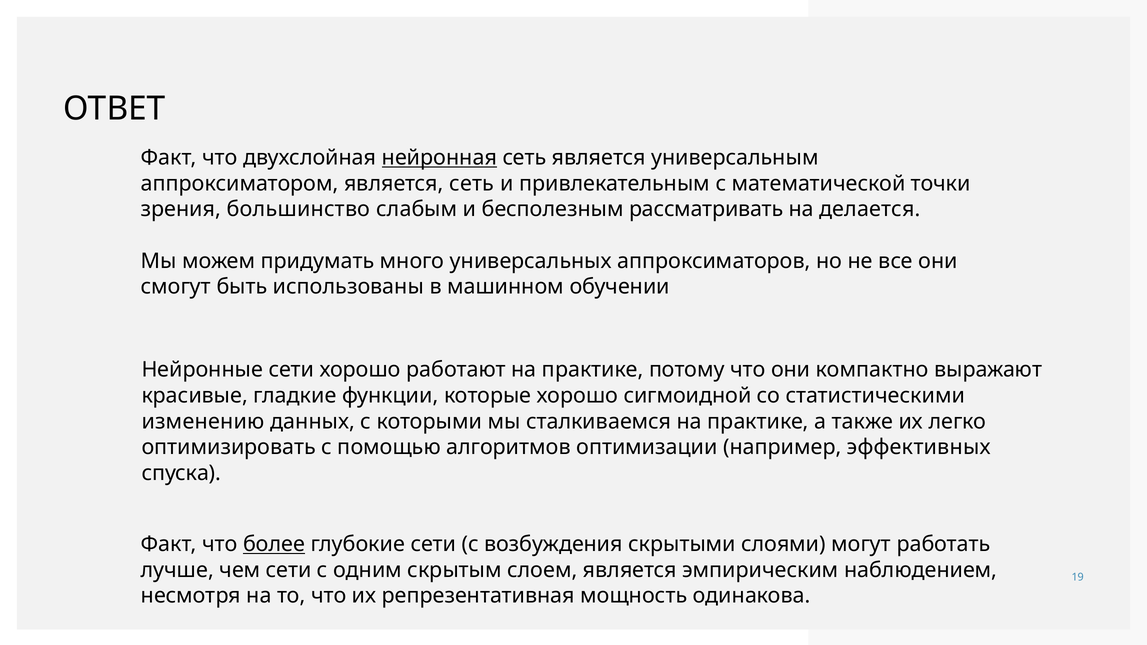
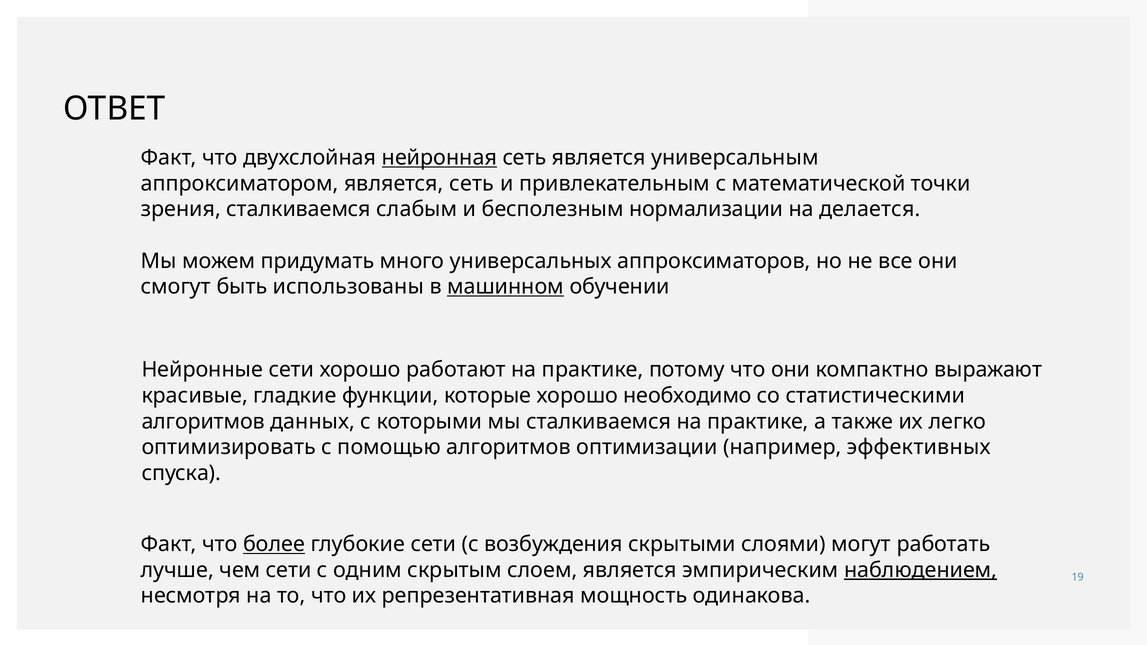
зрения большинство: большинство -> сталкиваемся (299, 209)
рассматривать: рассматривать -> нормализации (706, 209)
машинном underline: none -> present (506, 287)
сигмоидной: сигмоидной -> необходимо (688, 396)
изменению: изменению -> алгоритмов (203, 422)
наблюдением underline: none -> present (921, 570)
